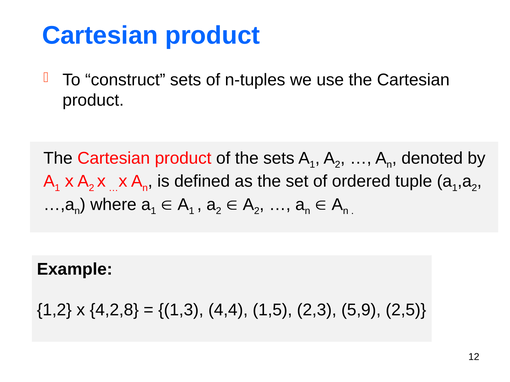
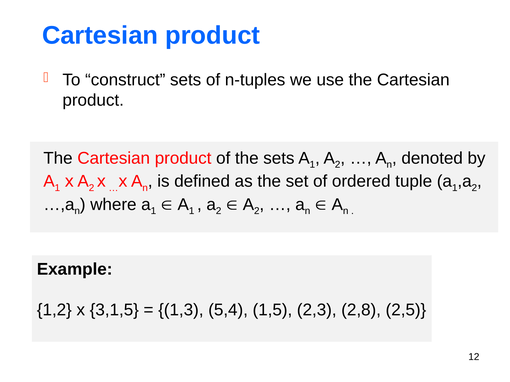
4,2,8: 4,2,8 -> 3,1,5 (114, 310)
4,4: 4,4 -> 5,4 (228, 310)
5,9: 5,9 -> 2,8 (361, 310)
